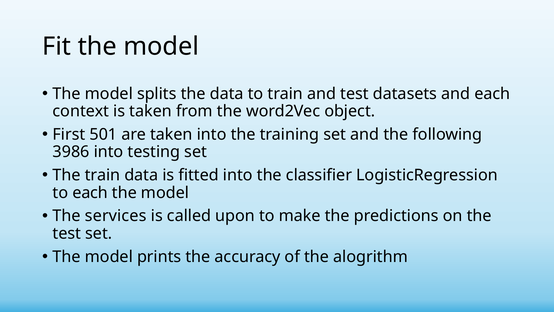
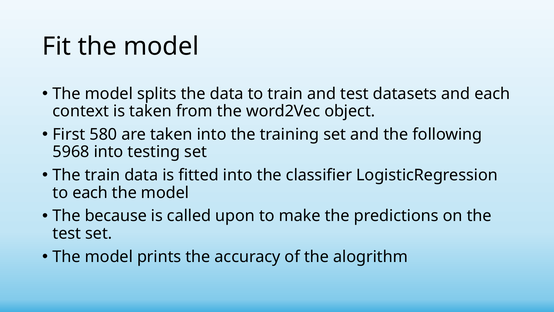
501: 501 -> 580 (103, 134)
3986: 3986 -> 5968 (71, 152)
services: services -> because (116, 216)
